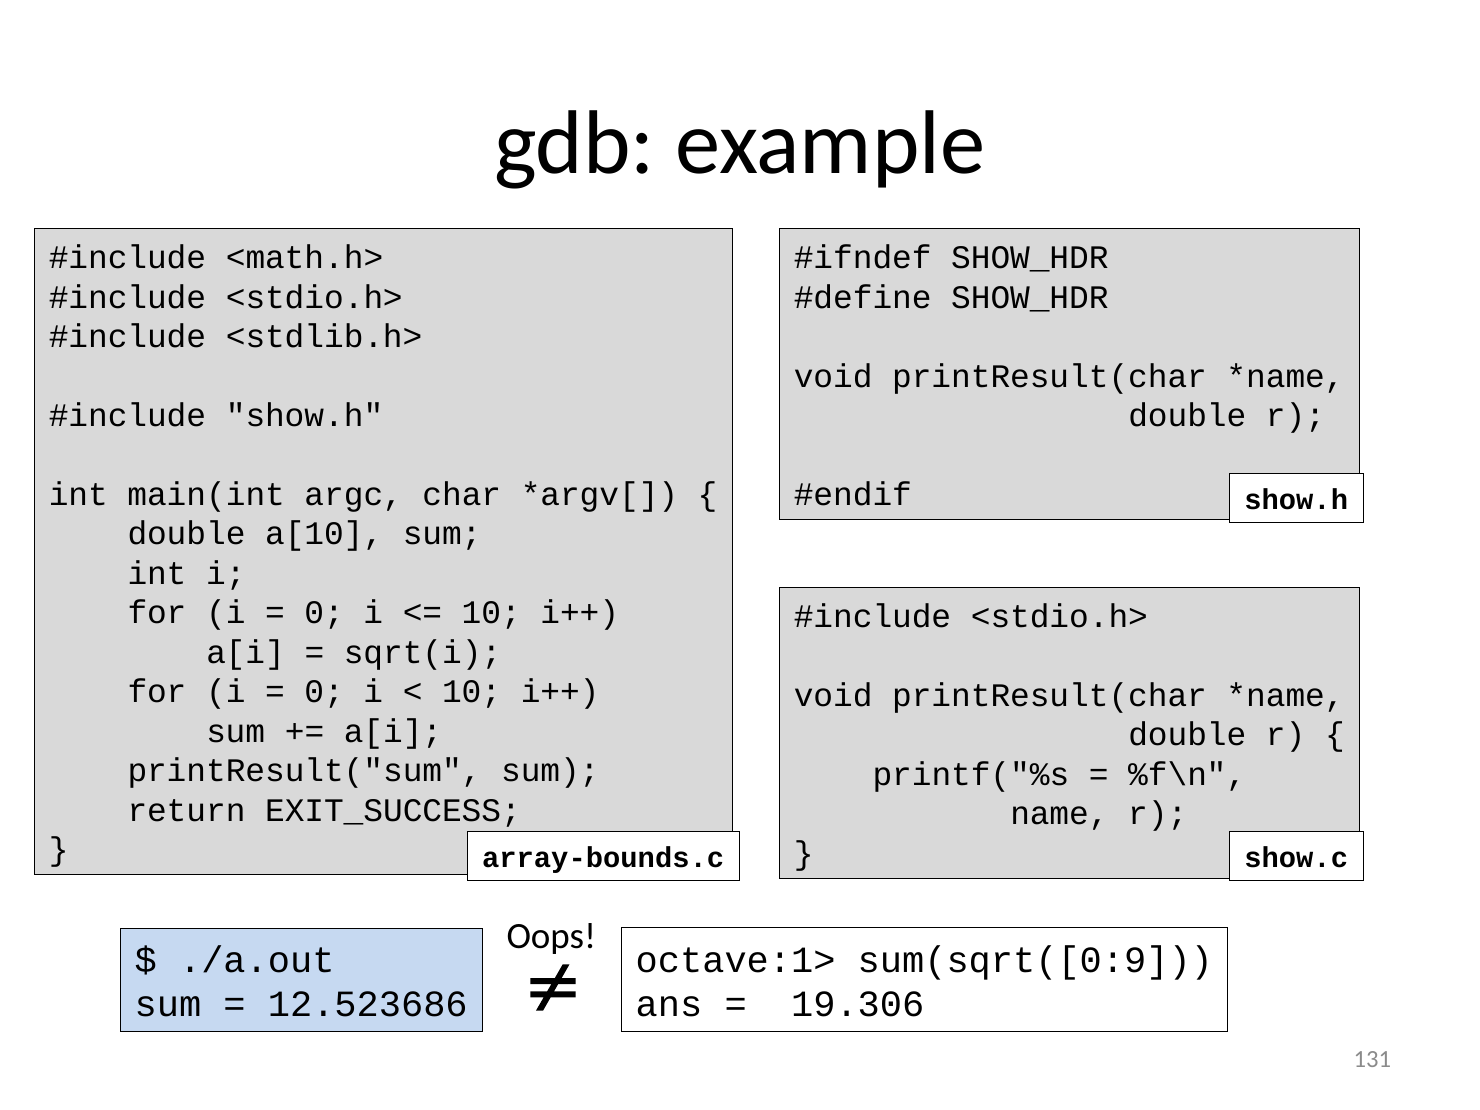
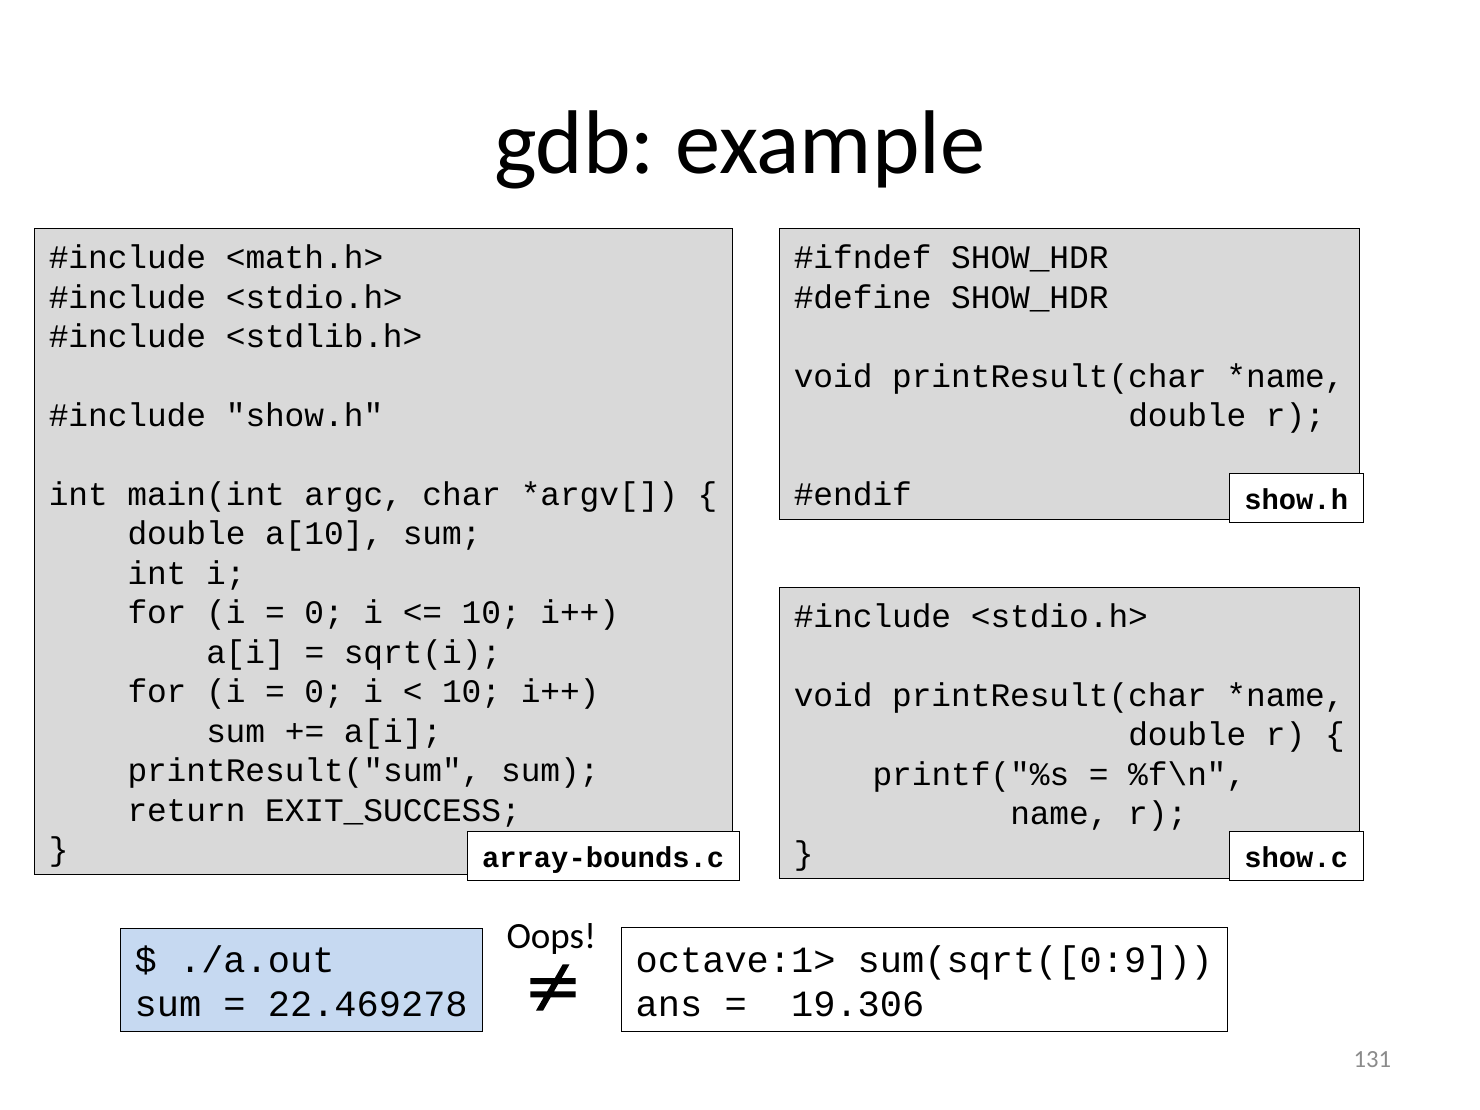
12.523686: 12.523686 -> 22.469278 (368, 1005)
